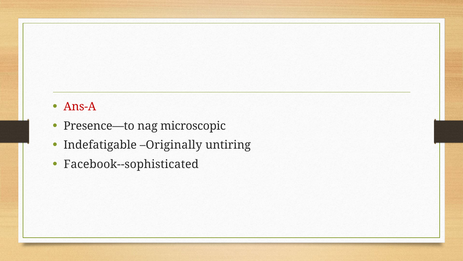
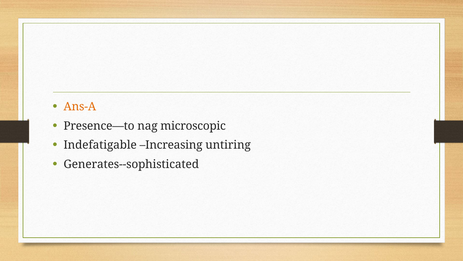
Ans-A colour: red -> orange (80, 107)
Originally: Originally -> Increasing (171, 145)
Facebook--sophisticated: Facebook--sophisticated -> Generates--sophisticated (131, 164)
